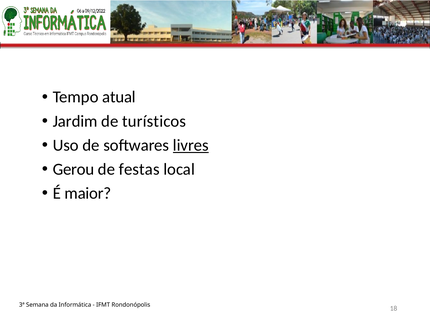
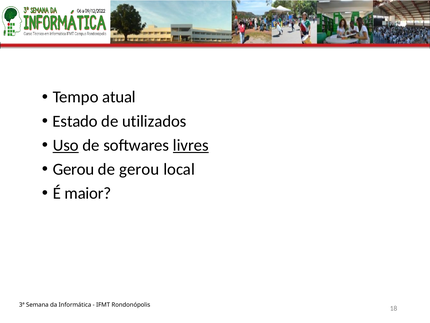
Jardim: Jardim -> Estado (75, 121)
turísticos: turísticos -> utilizados (154, 121)
Uso underline: none -> present (66, 145)
de festas: festas -> gerou (139, 169)
